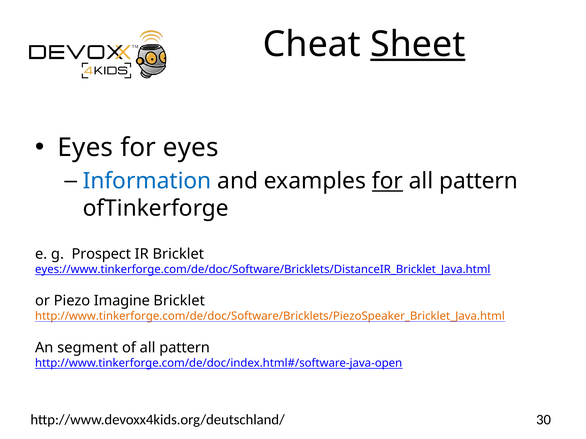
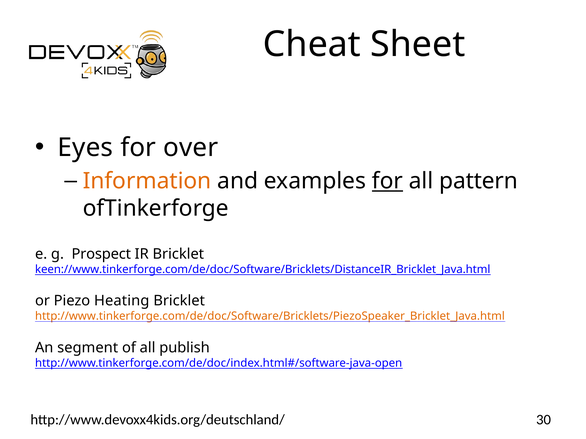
Sheet underline: present -> none (418, 44)
for eyes: eyes -> over (191, 148)
Information colour: blue -> orange (147, 181)
eyes://www.tinkerforge.com/de/doc/Software/Bricklets/DistanceIR_Bricklet_Java.html: eyes://www.tinkerforge.com/de/doc/Software/Bricklets/DistanceIR_Bricklet_Java.html -> keen://www.tinkerforge.com/de/doc/Software/Bricklets/DistanceIR_Bricklet_Java.html (263, 270)
Imagine: Imagine -> Heating (122, 301)
of all pattern: pattern -> publish (185, 348)
